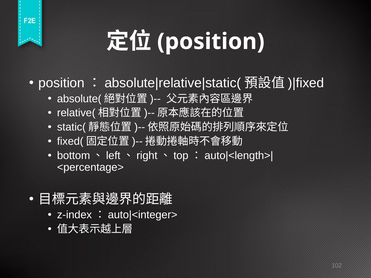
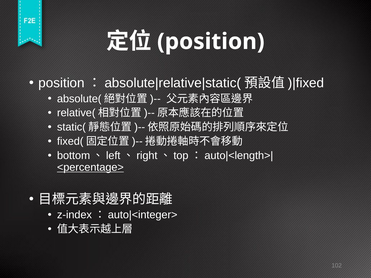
<percentage> underline: none -> present (90, 167)
